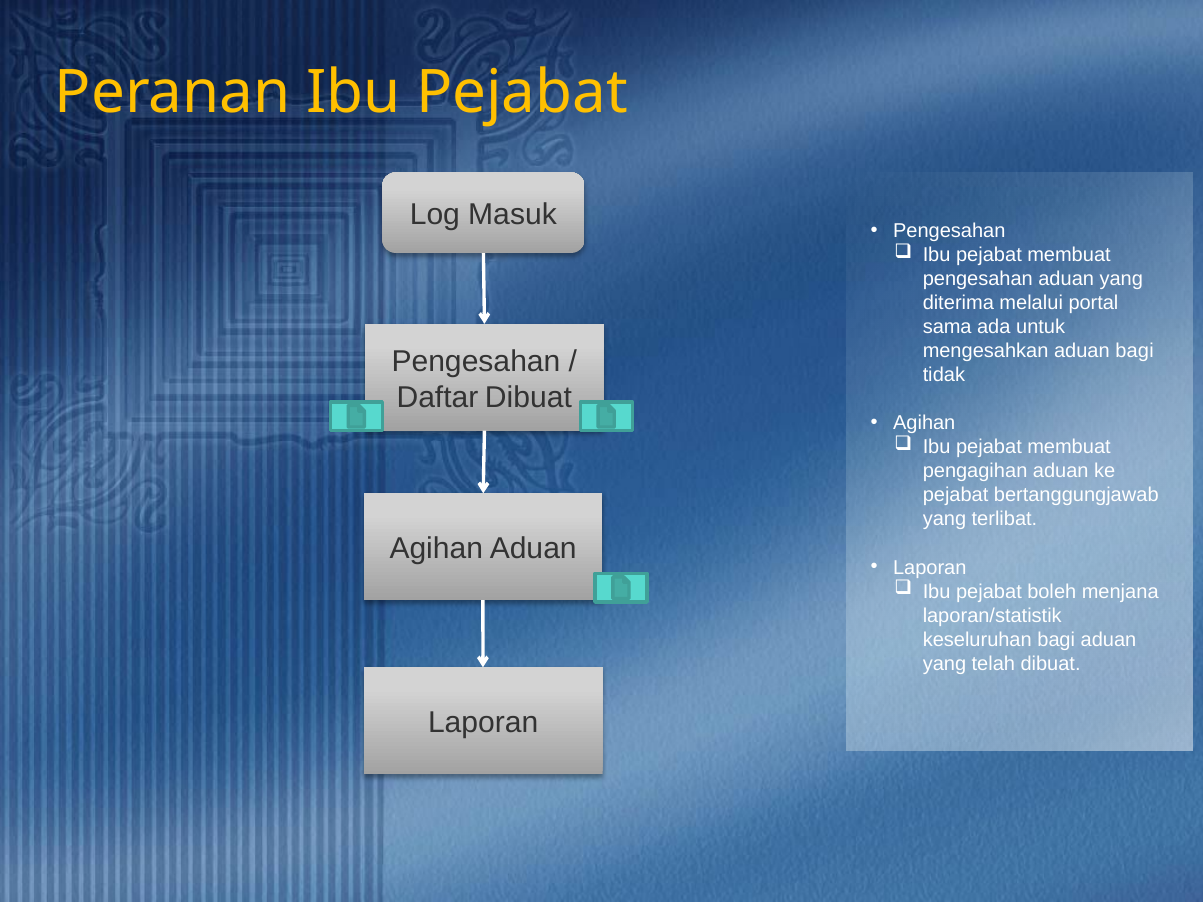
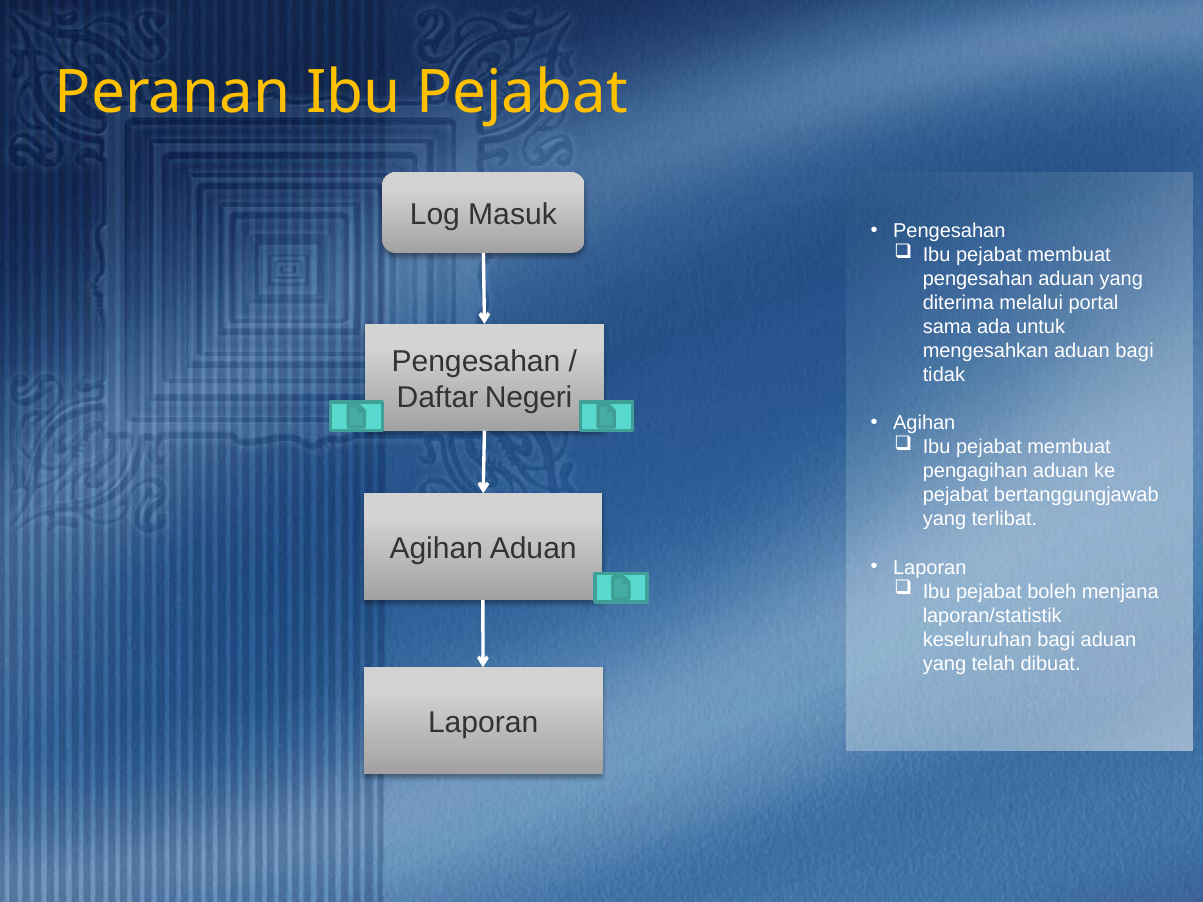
Daftar Dibuat: Dibuat -> Negeri (529, 397)
